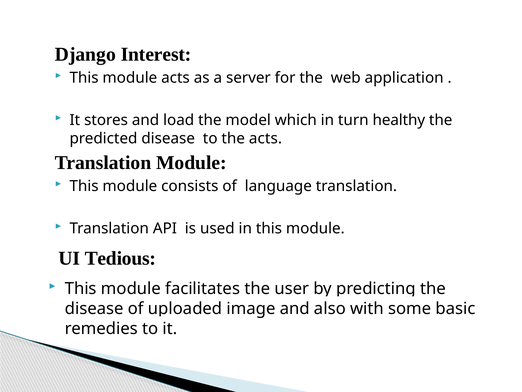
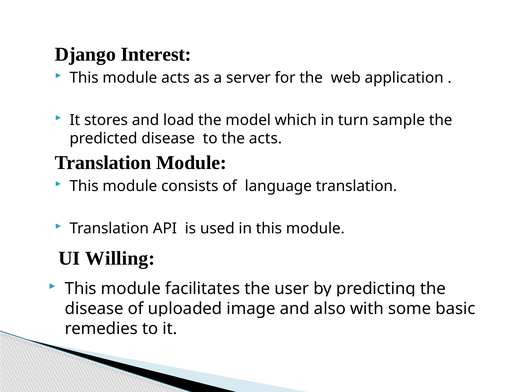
healthy: healthy -> sample (399, 120)
Tedious: Tedious -> Willing (120, 258)
